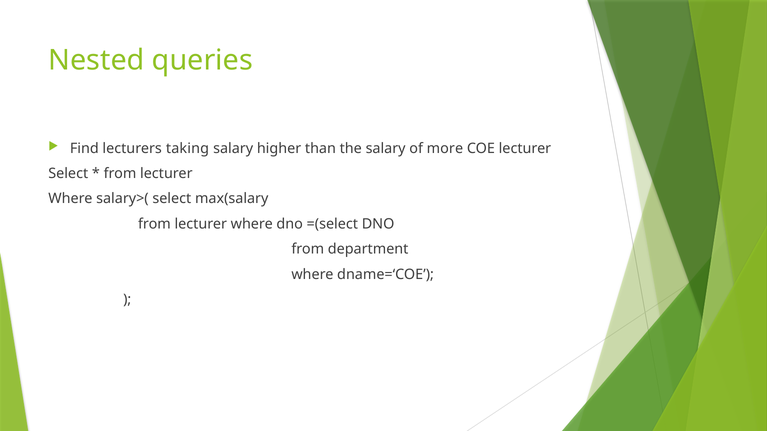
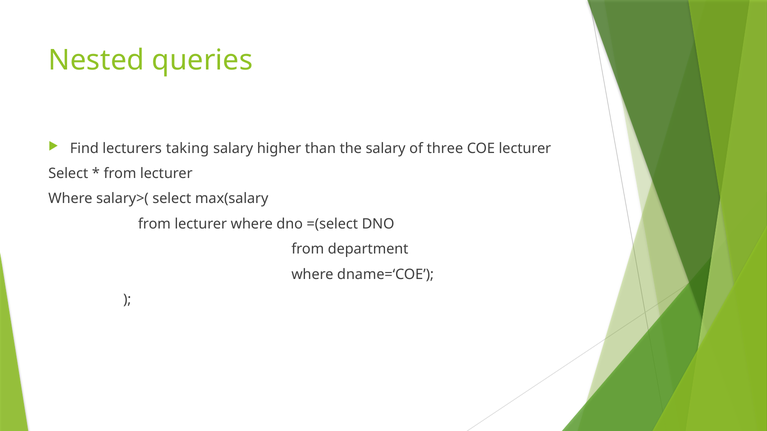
more: more -> three (445, 148)
